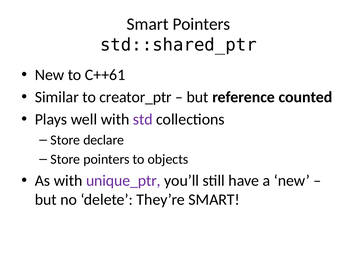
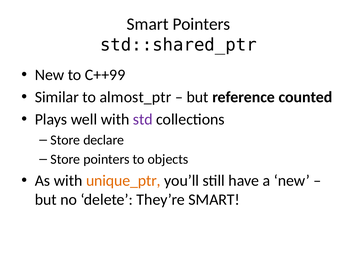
C++61: C++61 -> C++99 (105, 75)
creator_ptr: creator_ptr -> almost_ptr (135, 97)
unique_ptr colour: purple -> orange (123, 180)
